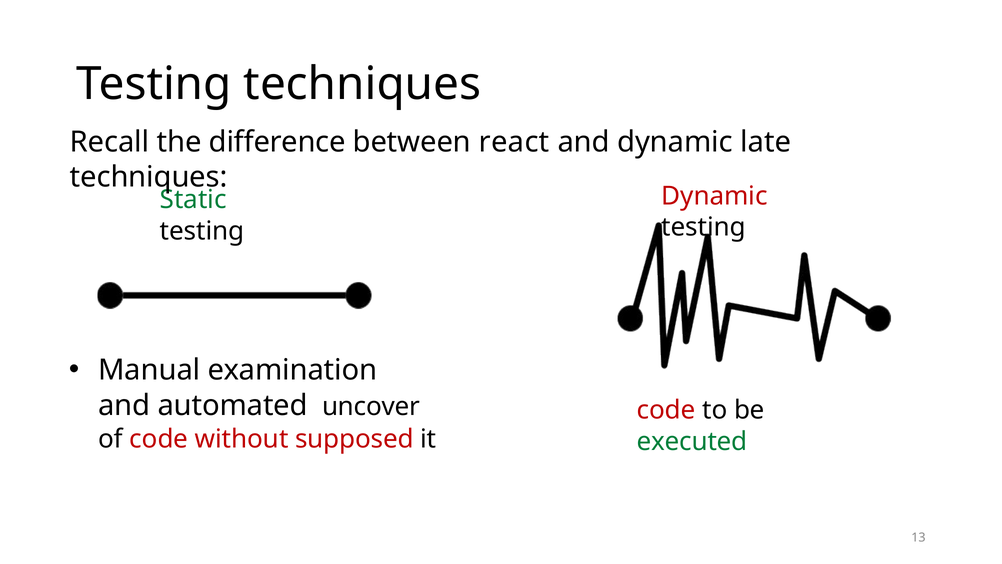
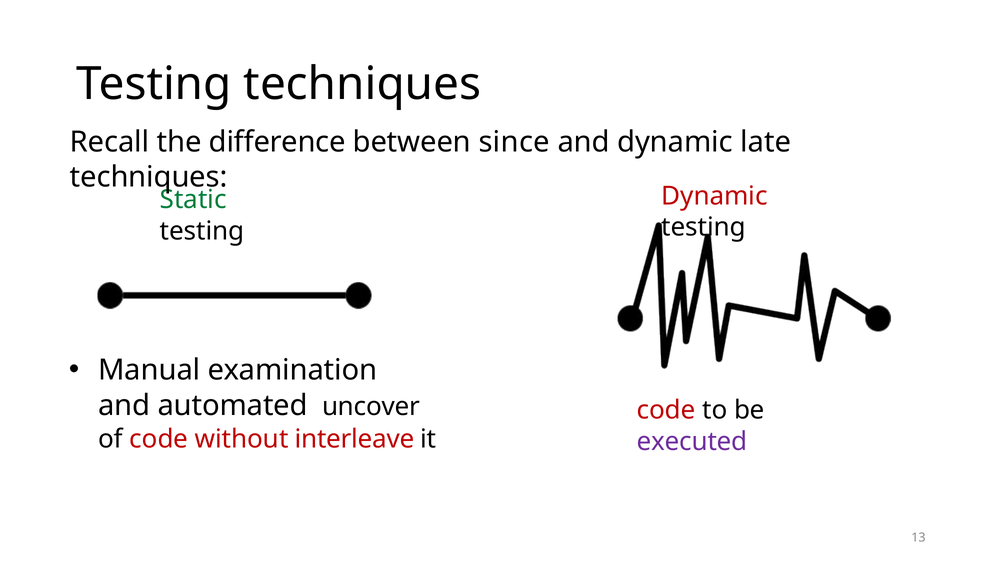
react: react -> since (514, 142)
supposed: supposed -> interleave (355, 439)
executed colour: green -> purple (692, 441)
